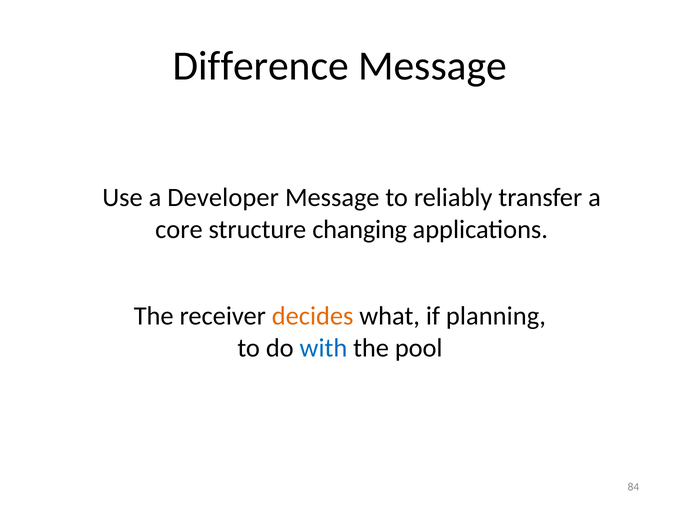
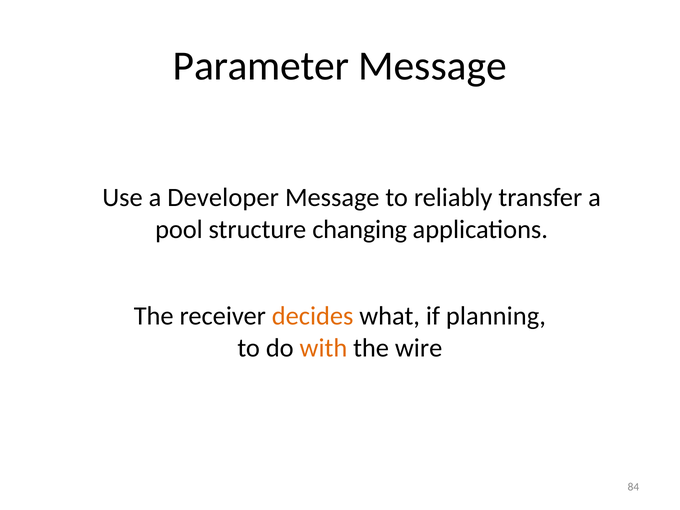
Difference: Difference -> Parameter (261, 66)
core: core -> pool (179, 229)
with colour: blue -> orange (323, 348)
pool: pool -> wire (419, 348)
